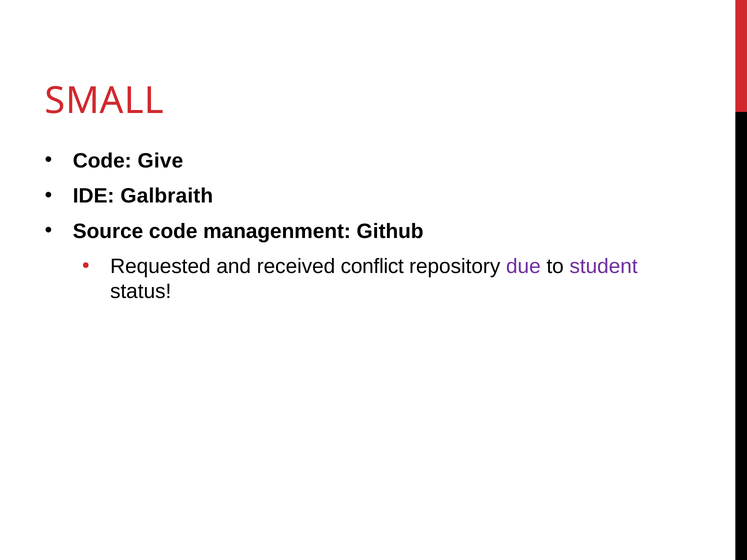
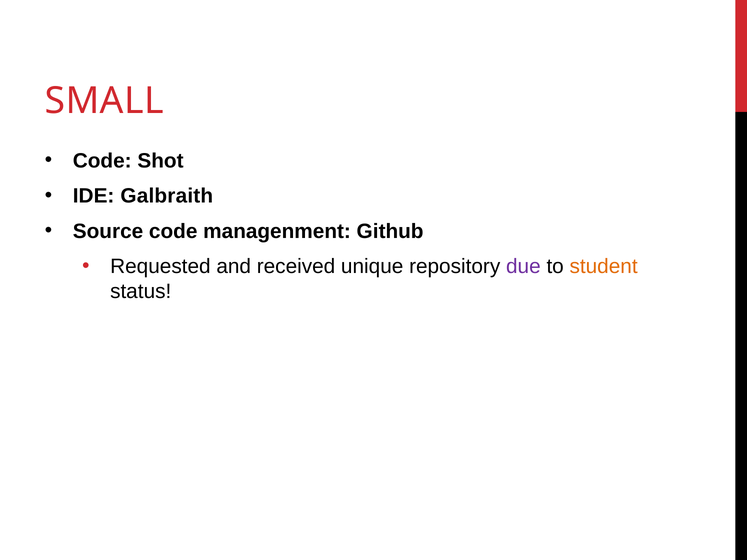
Give: Give -> Shot (160, 161)
conflict: conflict -> unique (372, 267)
student colour: purple -> orange (604, 267)
